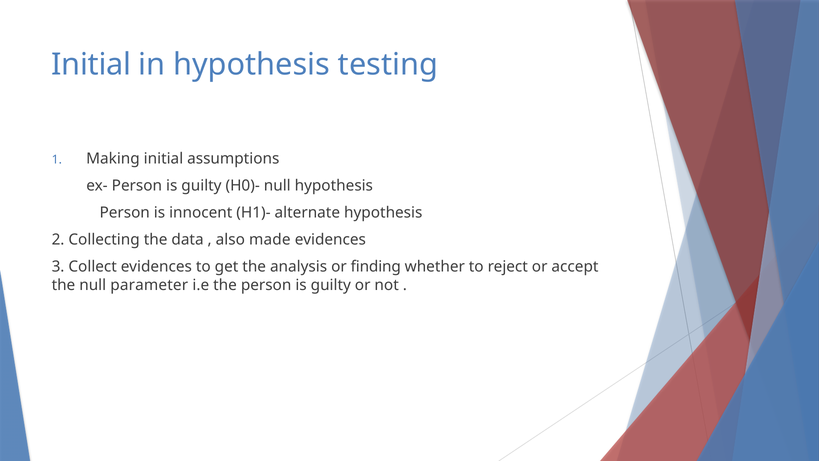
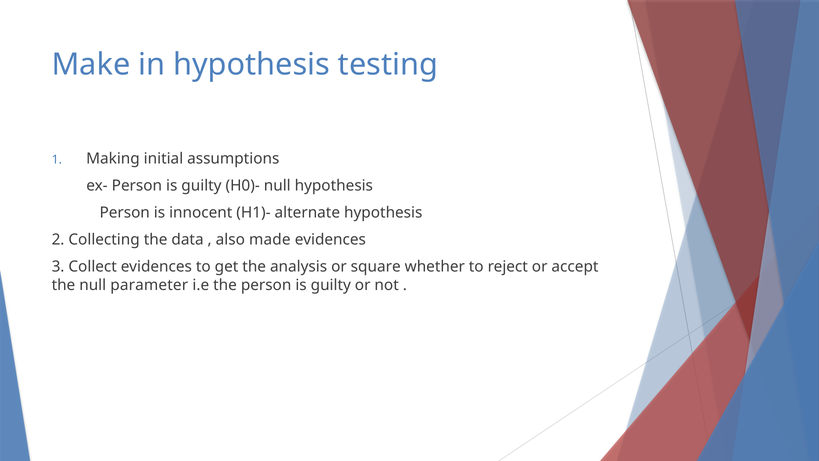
Initial: Initial -> Make (91, 65)
finding: finding -> square (376, 266)
